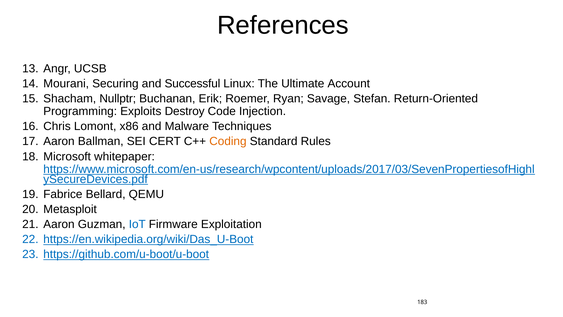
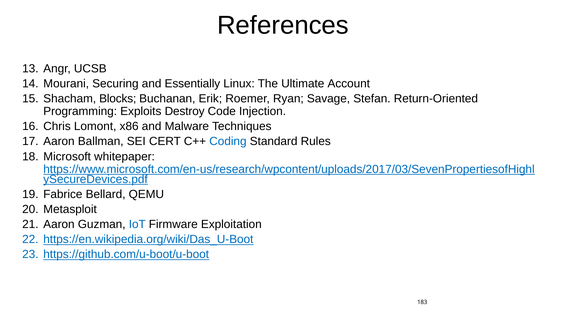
Successful: Successful -> Essentially (192, 84)
Nullptr: Nullptr -> Blocks (118, 99)
Coding colour: orange -> blue (228, 141)
